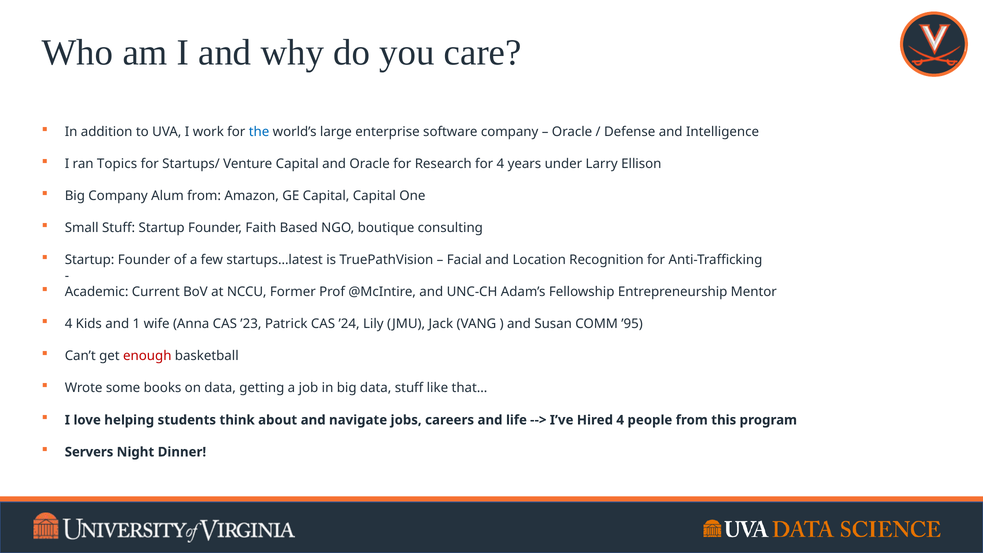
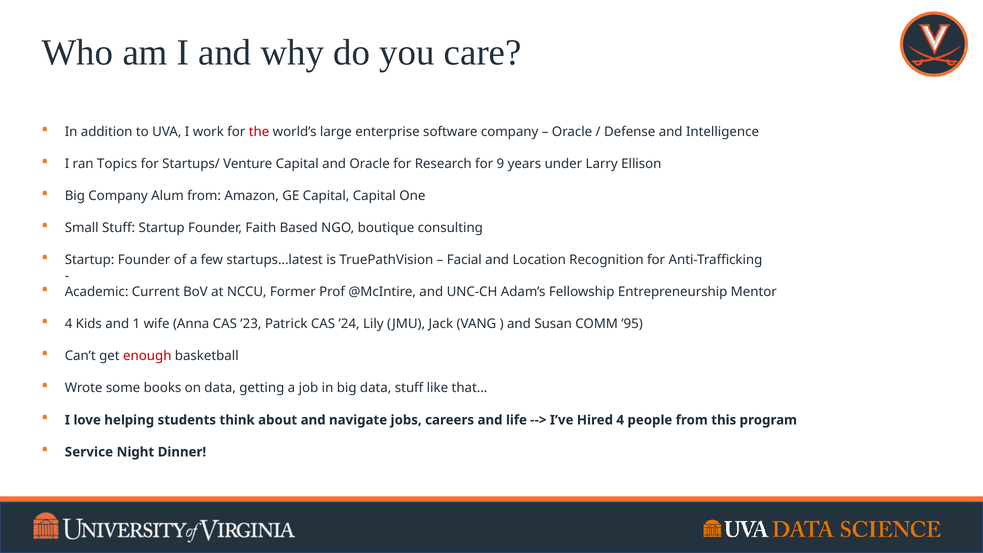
the colour: blue -> red (259, 132)
for 4: 4 -> 9 (500, 164)
Servers: Servers -> Service (89, 452)
